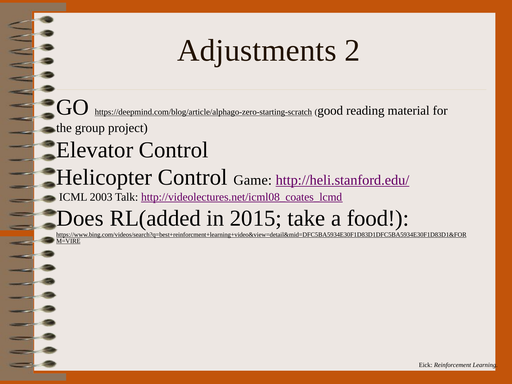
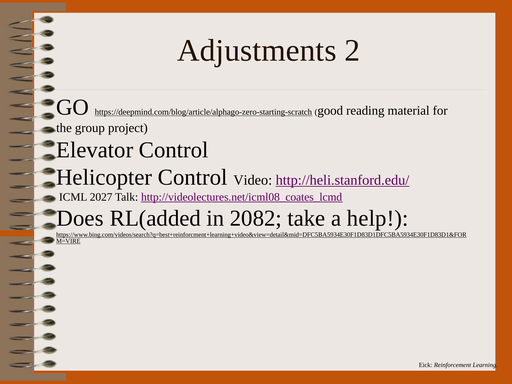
Game: Game -> Video (253, 180)
2003: 2003 -> 2027 (101, 197)
2015: 2015 -> 2082 (256, 218)
food: food -> help (378, 218)
